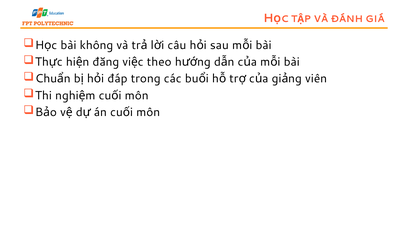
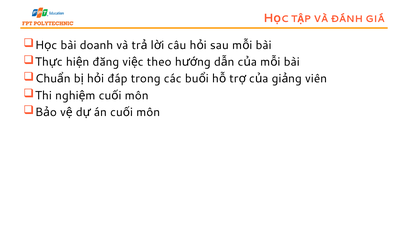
không: không -> doanh (96, 45)
